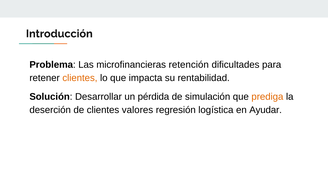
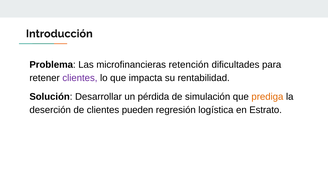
clientes colour: orange -> purple (80, 78)
valores: valores -> pueden (138, 110)
Ayudar: Ayudar -> Estrato (266, 110)
